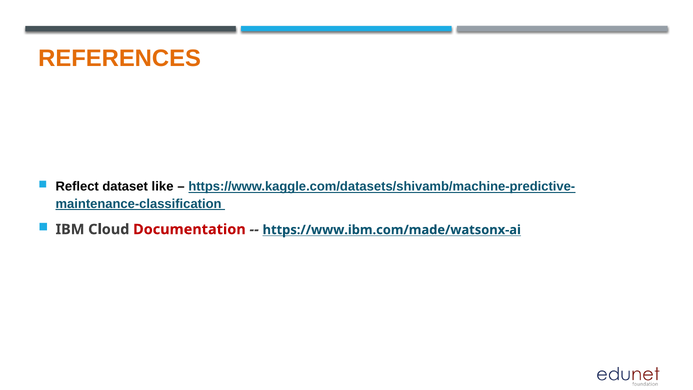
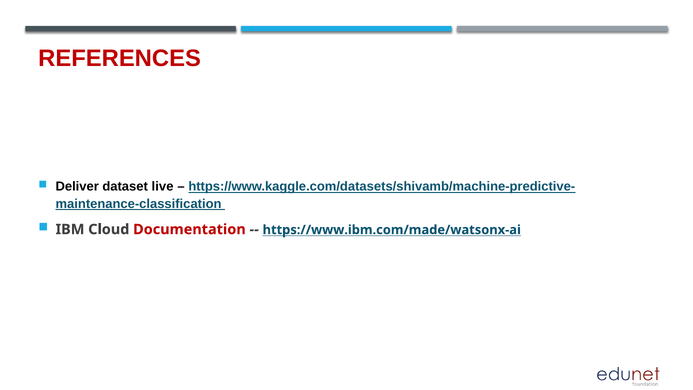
REFERENCES colour: orange -> red (120, 58)
Reflect: Reflect -> Deliver (77, 187)
like: like -> live (163, 187)
